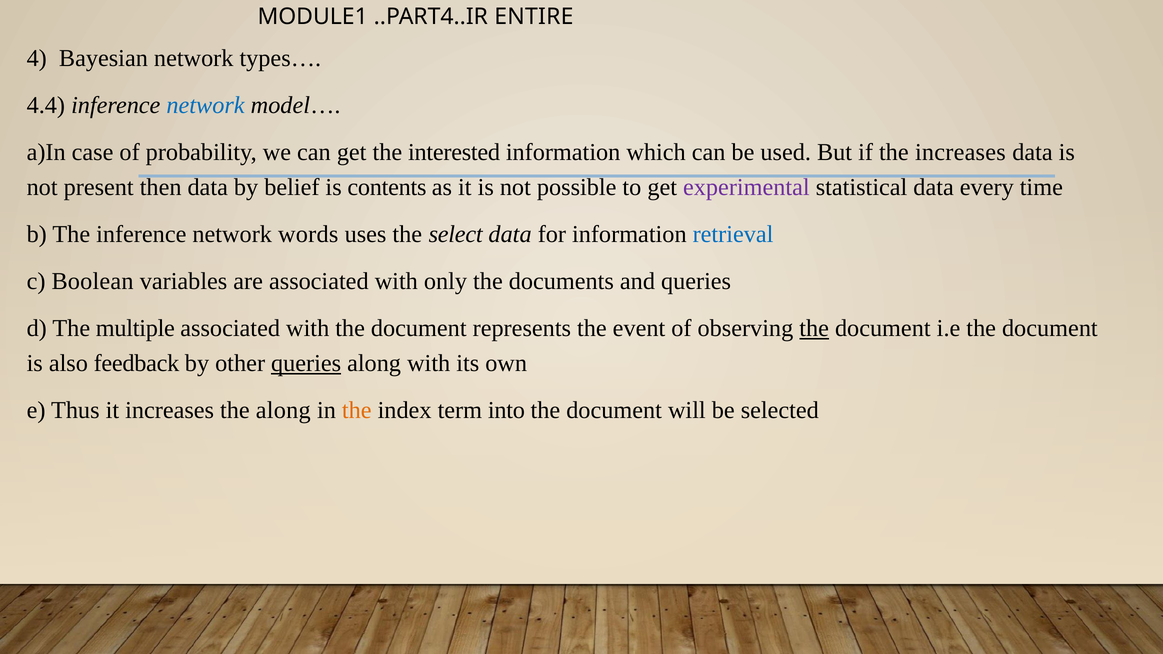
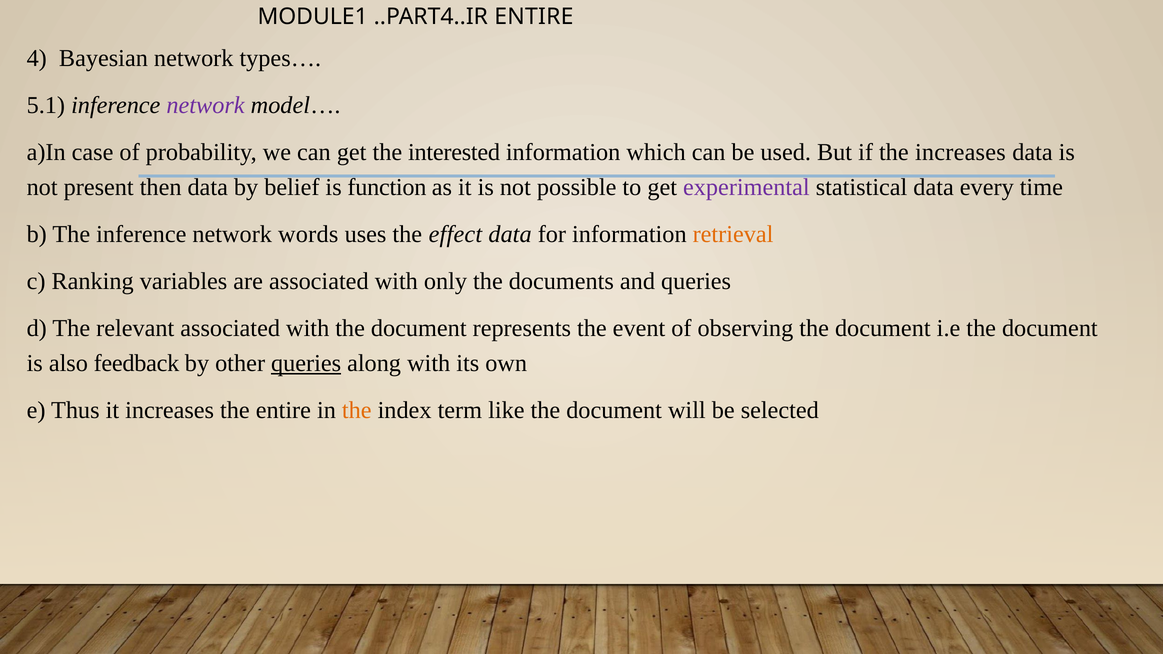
4.4: 4.4 -> 5.1 (46, 105)
network colour: blue -> purple (206, 105)
contents: contents -> function (387, 187)
select: select -> effect (455, 234)
retrieval colour: blue -> orange (733, 234)
Boolean: Boolean -> Ranking (93, 281)
multiple: multiple -> relevant (135, 328)
the underline: present -> none (814, 328)
the along: along -> entire (283, 410)
into: into -> like (506, 410)
